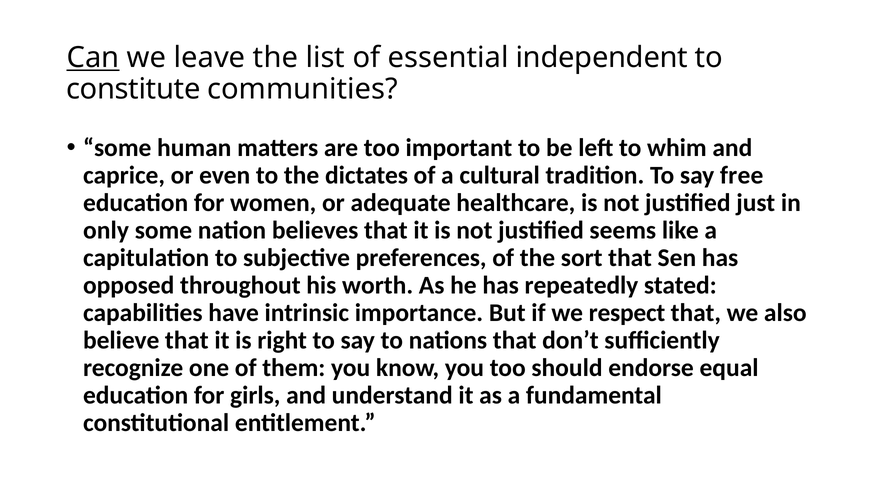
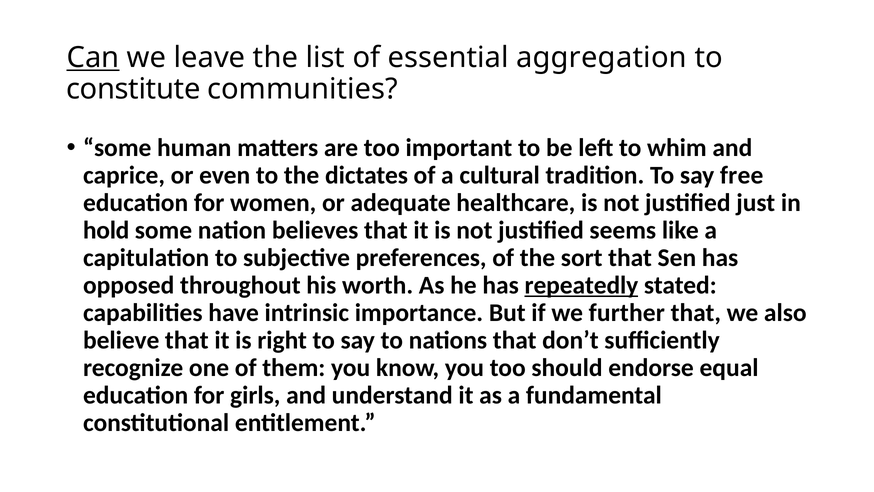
independent: independent -> aggregation (602, 58)
only: only -> hold (106, 230)
repeatedly underline: none -> present (581, 285)
respect: respect -> further (627, 313)
